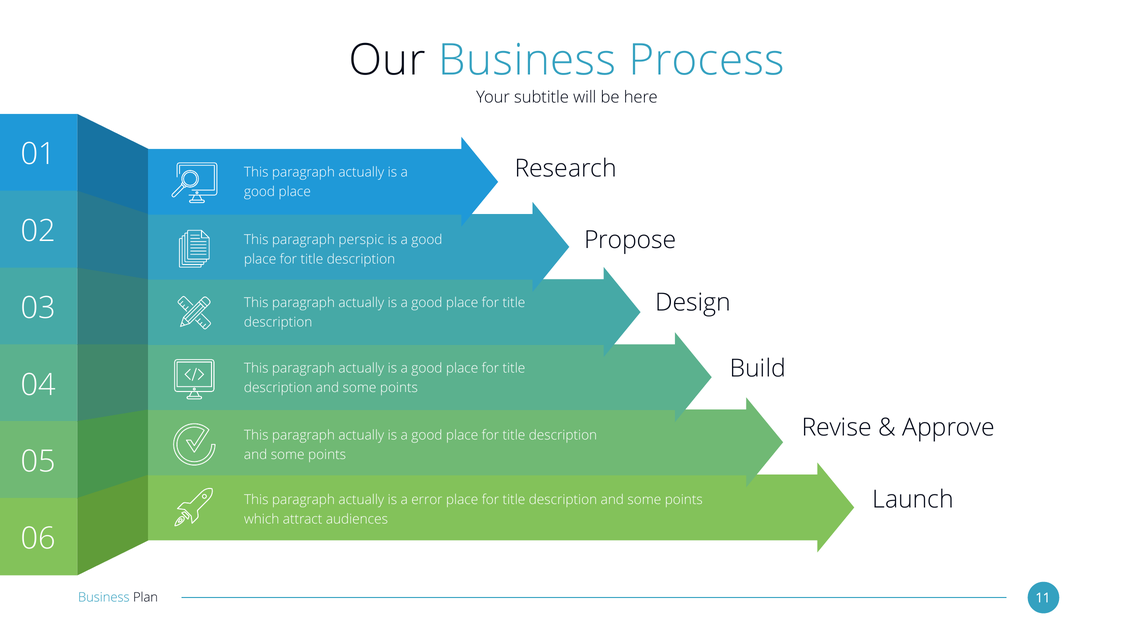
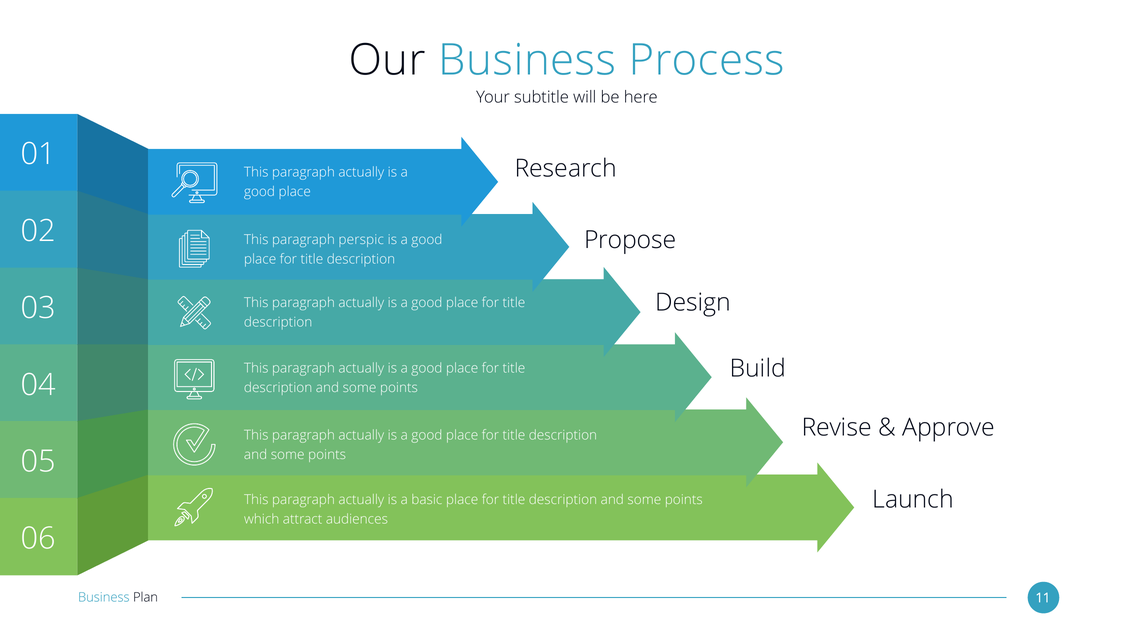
error: error -> basic (427, 500)
